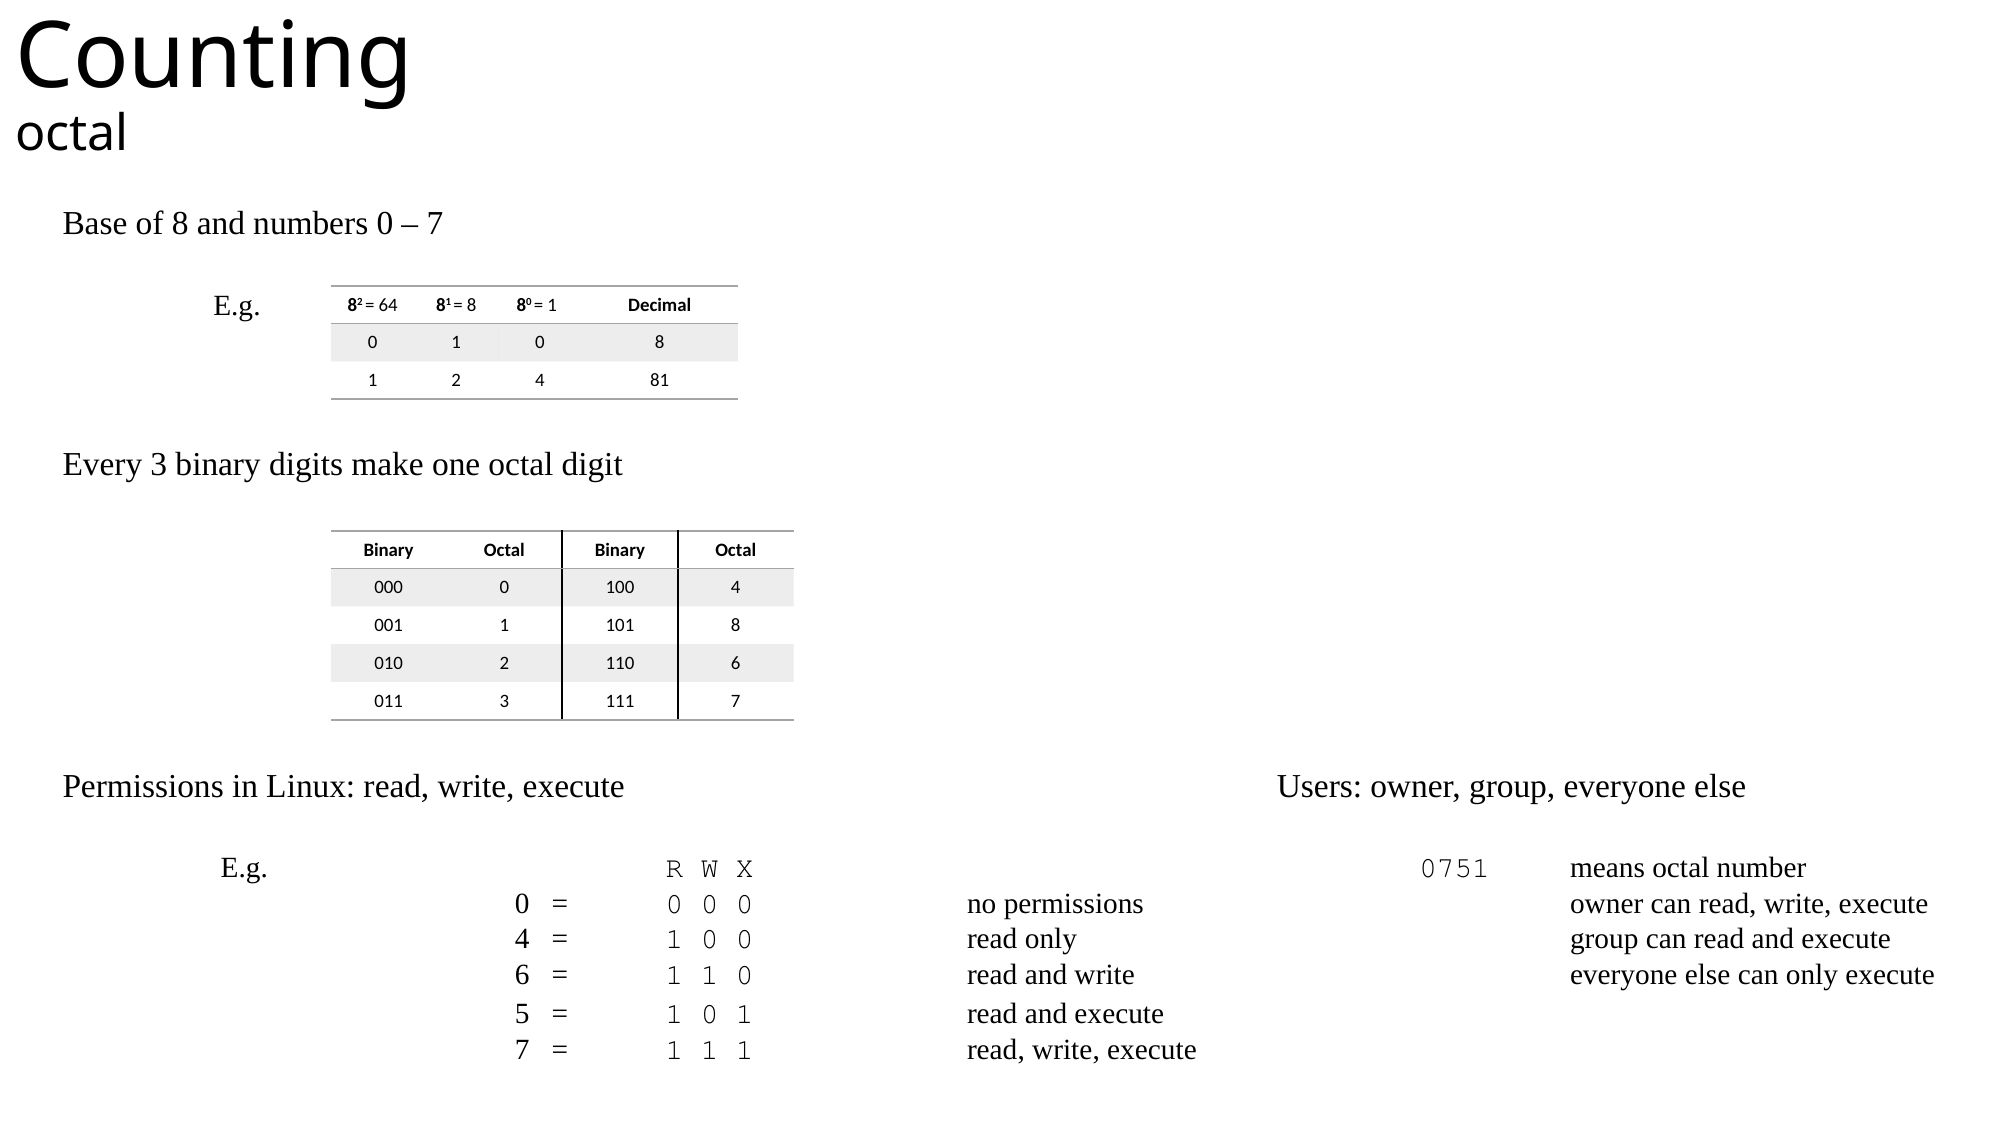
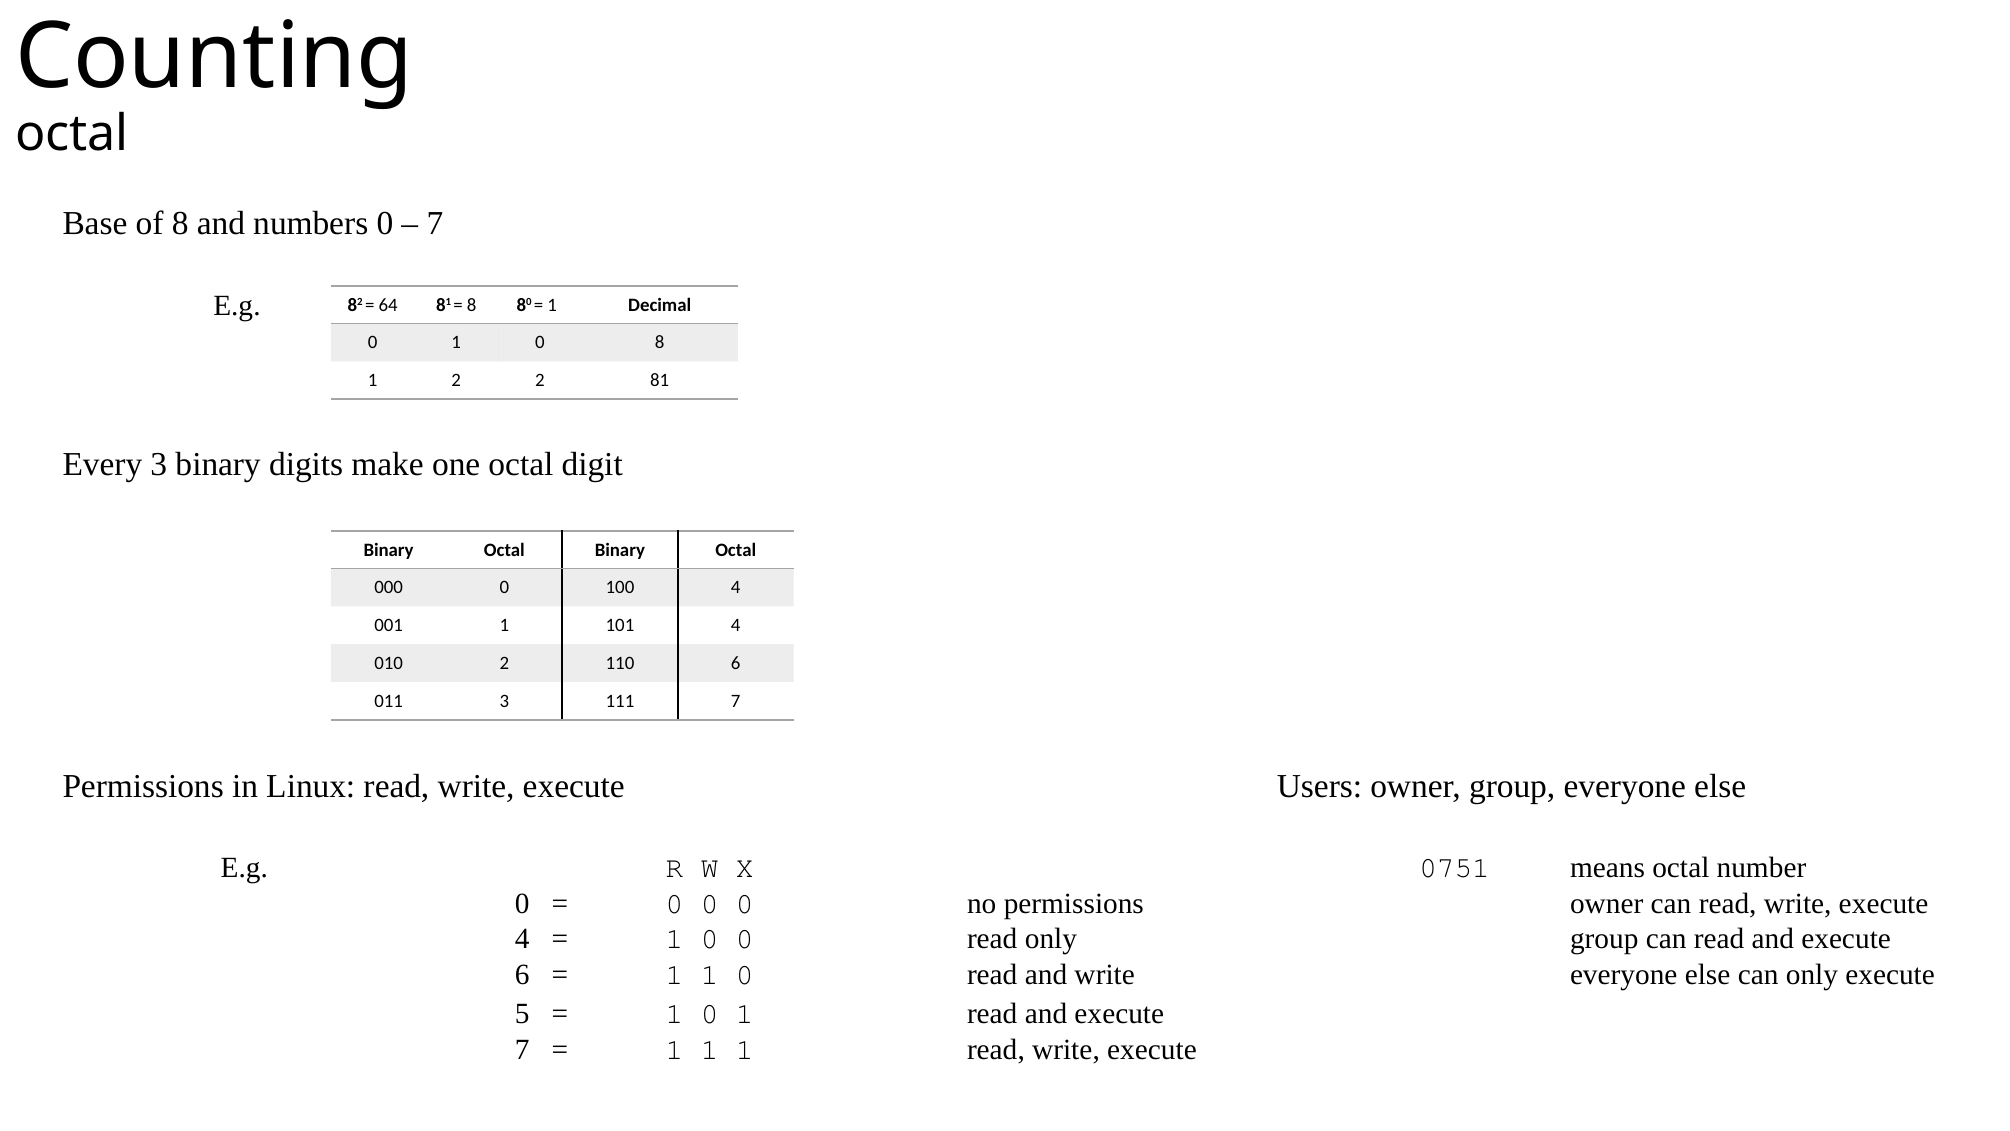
2 4: 4 -> 2 (540, 380)
101 8: 8 -> 4 (736, 625)
